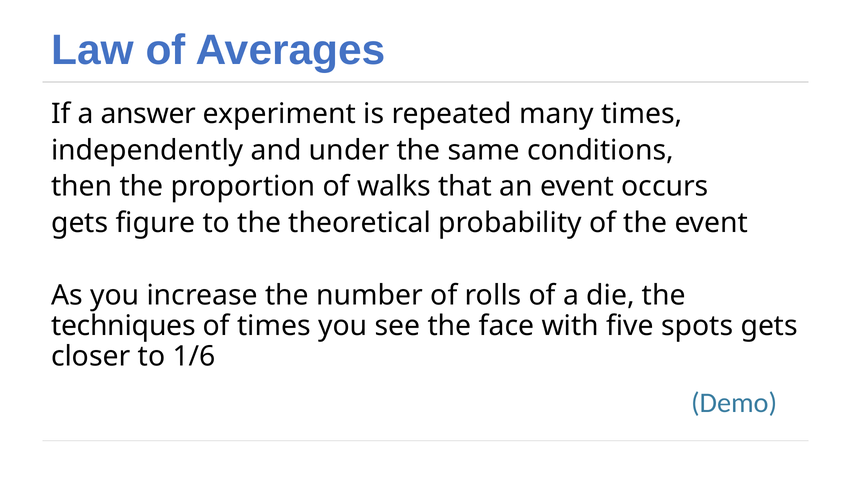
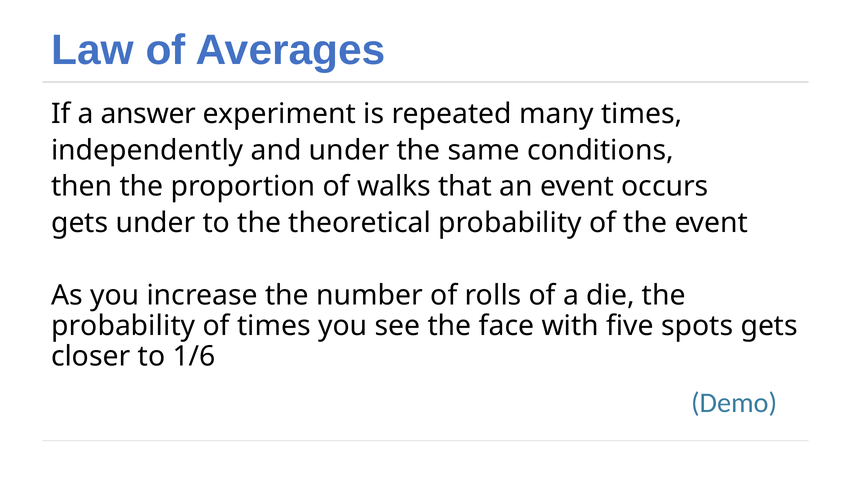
gets figure: figure -> under (155, 223)
techniques: techniques -> probability (123, 326)
